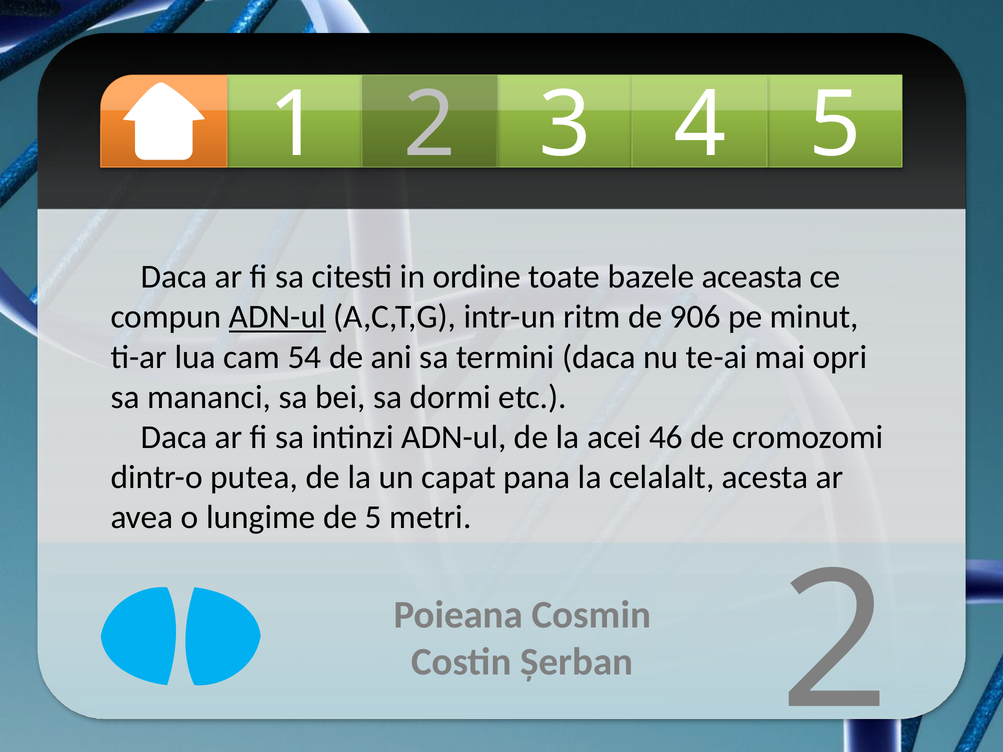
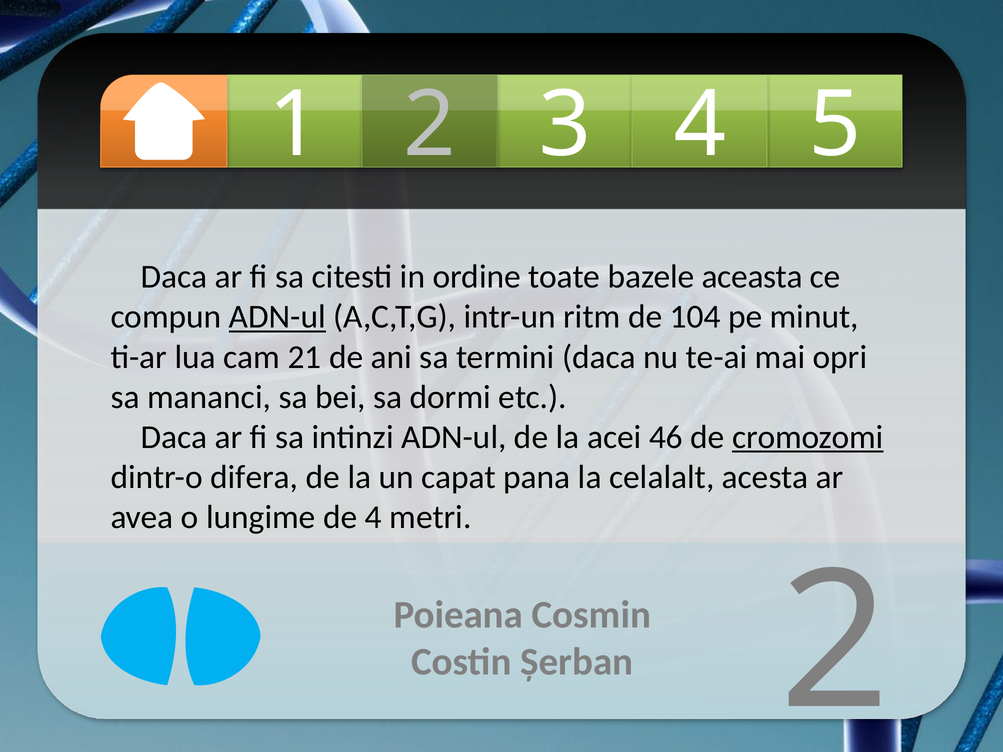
906: 906 -> 104 (695, 317)
54: 54 -> 21 (304, 357)
cromozomi underline: none -> present (808, 437)
putea: putea -> difera (254, 477)
de 5: 5 -> 4 (373, 518)
